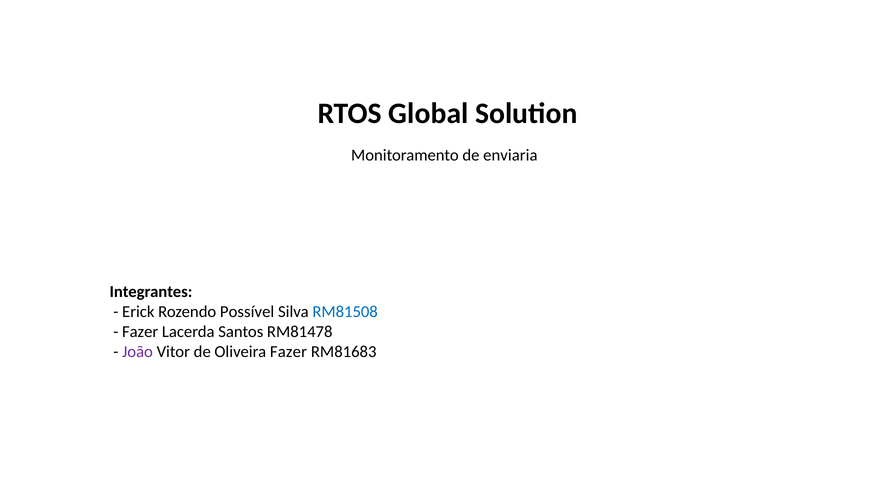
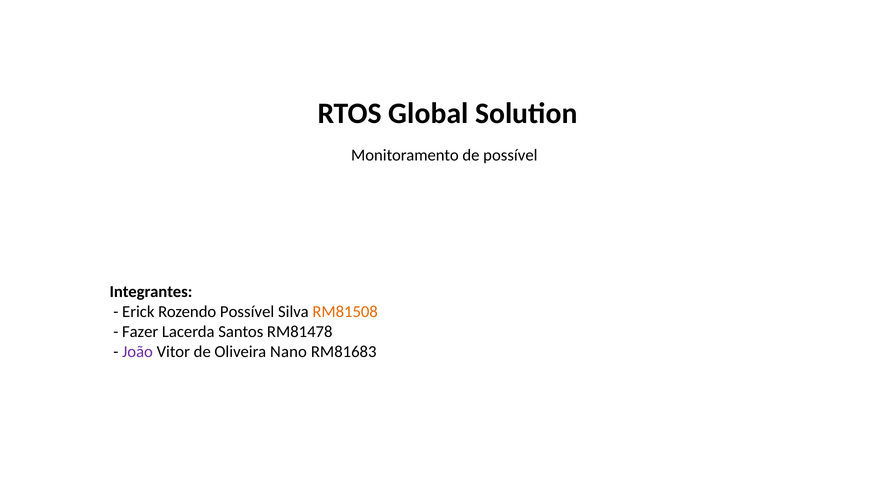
de enviaria: enviaria -> possível (510, 155)
RM81508 colour: blue -> orange (345, 312)
Oliveira Fazer: Fazer -> Nano (288, 352)
